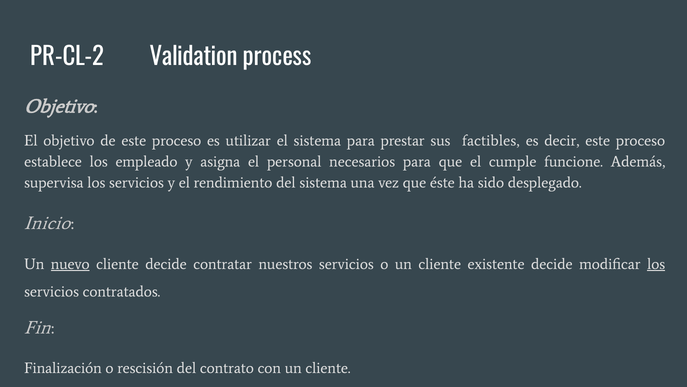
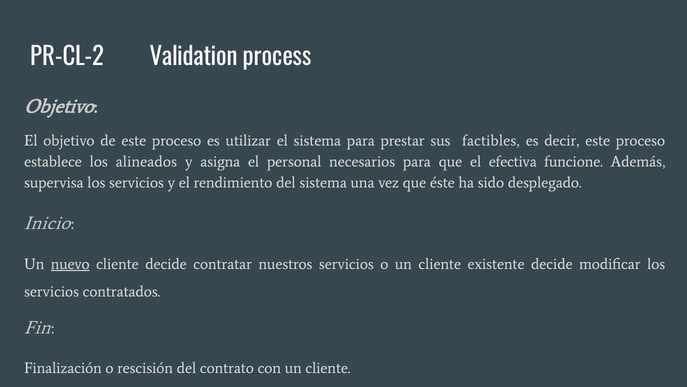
empleado: empleado -> alineados (146, 162)
cumple: cumple -> efectiva (513, 162)
los underline: present -> none (656, 264)
